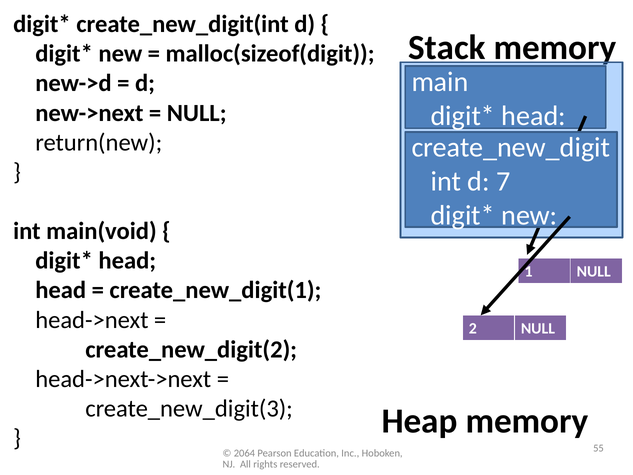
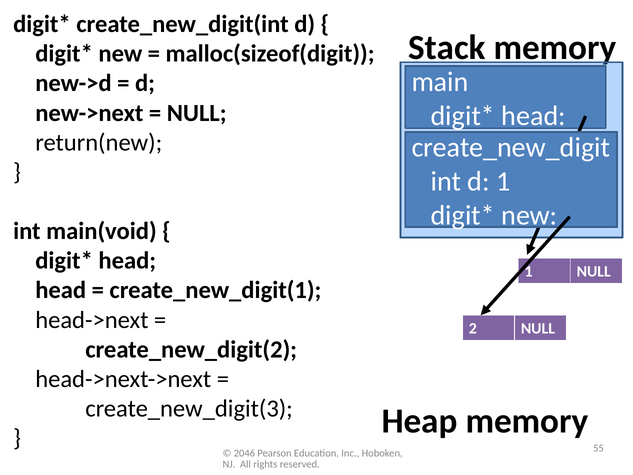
d 7: 7 -> 1 (503, 181)
2064: 2064 -> 2046 (244, 453)
